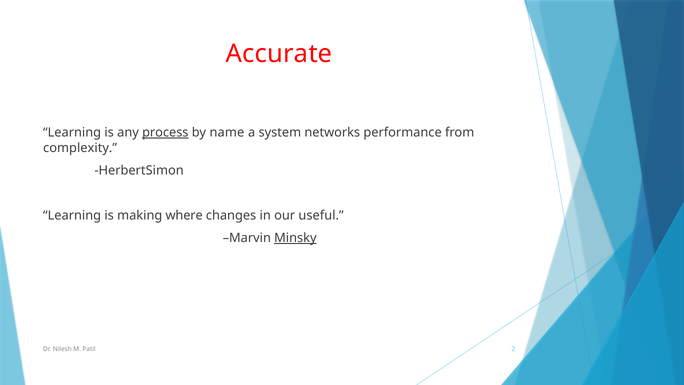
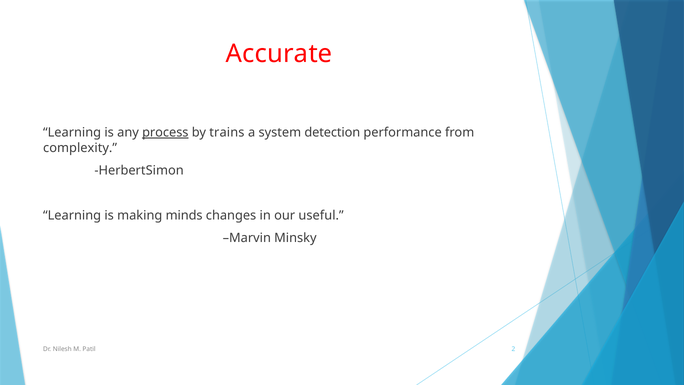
name: name -> trains (227, 132)
networks: networks -> detection (332, 132)
where: where -> minds (184, 215)
Minsky underline: present -> none (295, 238)
